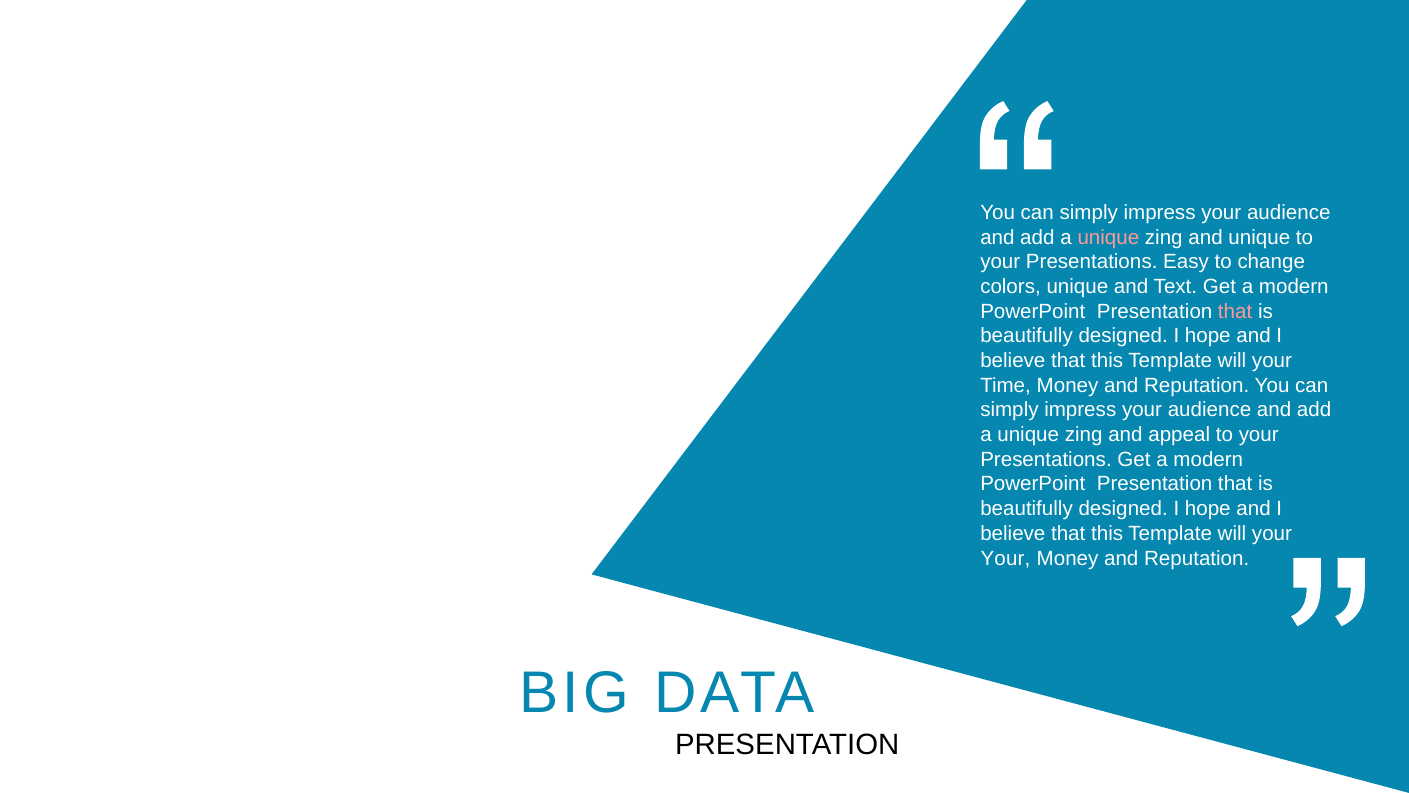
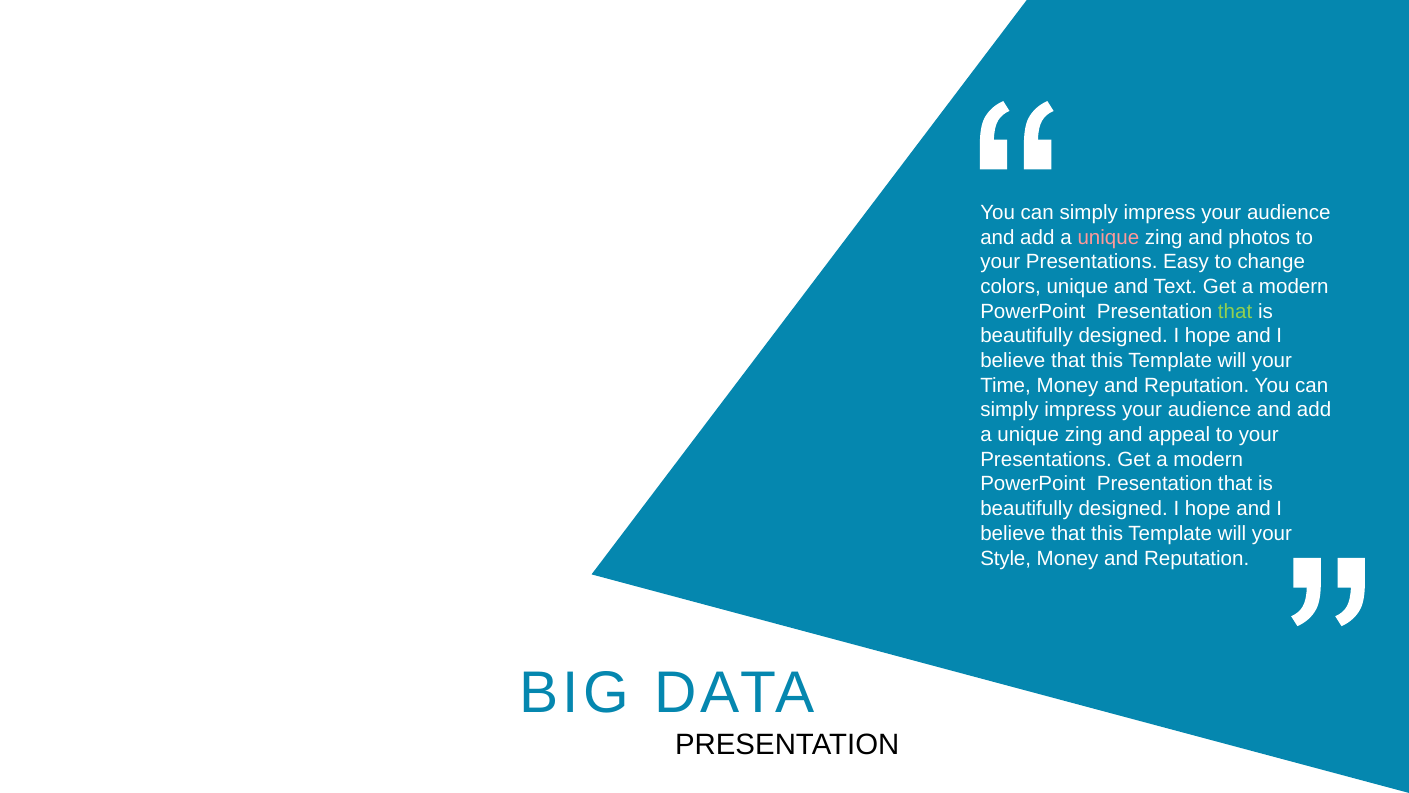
and unique: unique -> photos (1259, 237)
that colour: pink -> light green (1235, 311)
Your: Your -> Style (1006, 558)
